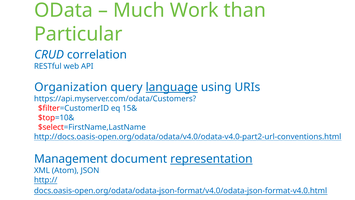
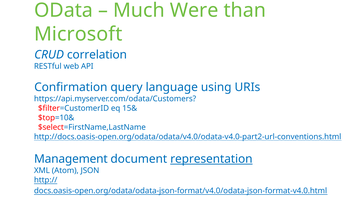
Work: Work -> Were (194, 10)
Particular: Particular -> Microsoft (78, 34)
Organization: Organization -> Confirmation (71, 87)
language underline: present -> none (172, 87)
